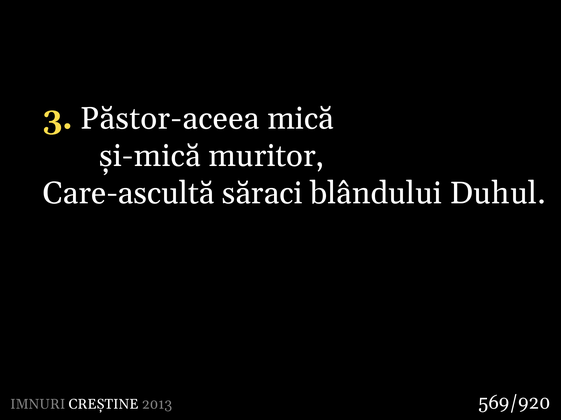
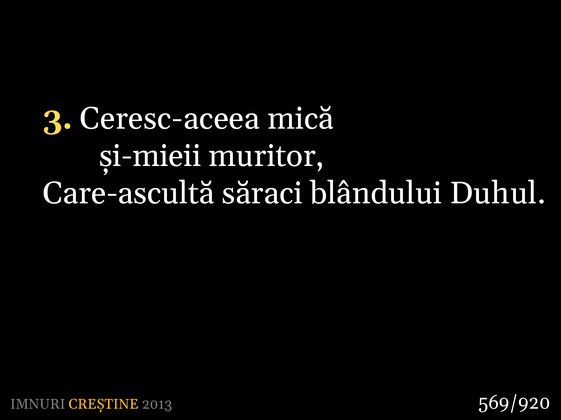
Păstor-aceea: Păstor-aceea -> Ceresc-aceea (170, 119)
și-mică: și-mică -> și-mieii (150, 156)
CREȘTINE colour: white -> yellow (104, 405)
